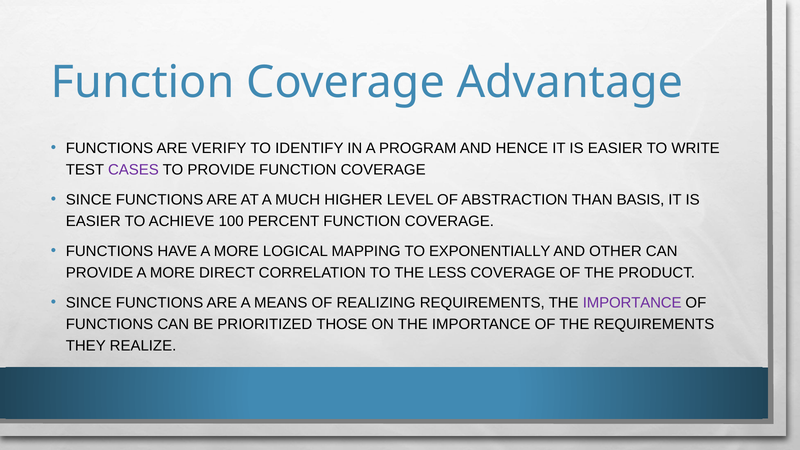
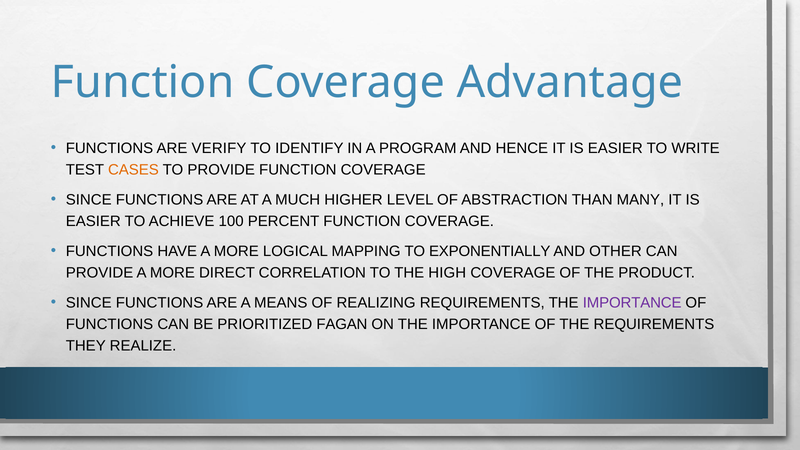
CASES colour: purple -> orange (133, 170)
BASIS: BASIS -> MANY (640, 200)
LESS: LESS -> HIGH (447, 273)
THOSE: THOSE -> FAGAN (342, 324)
